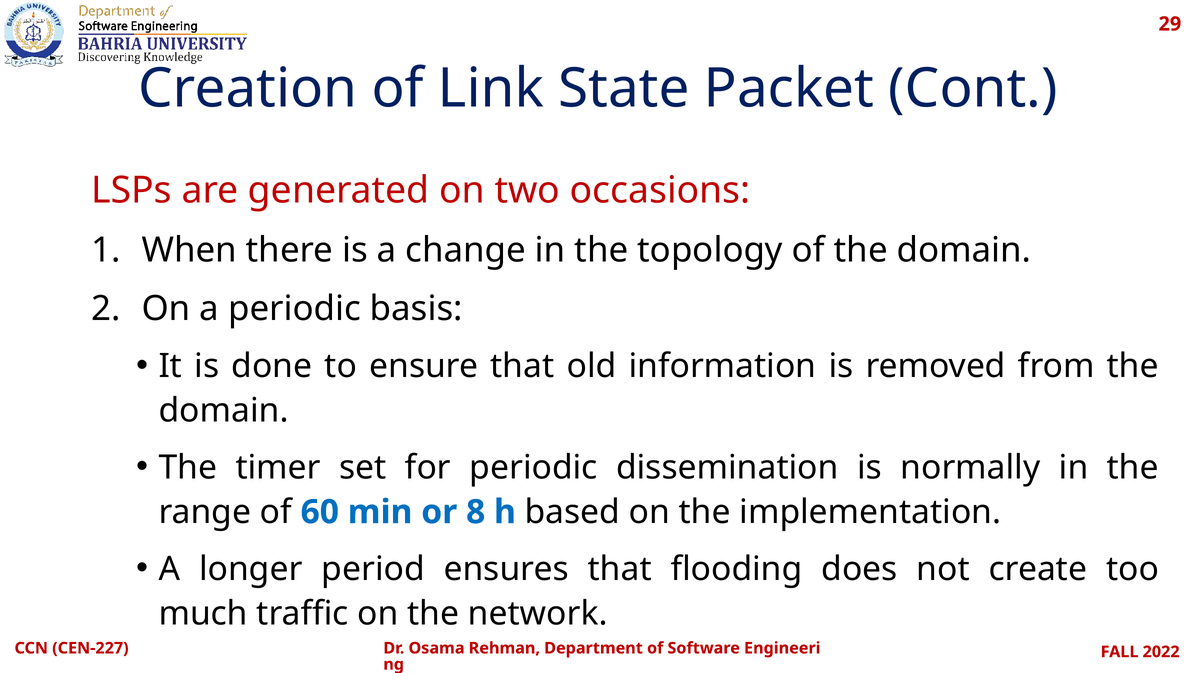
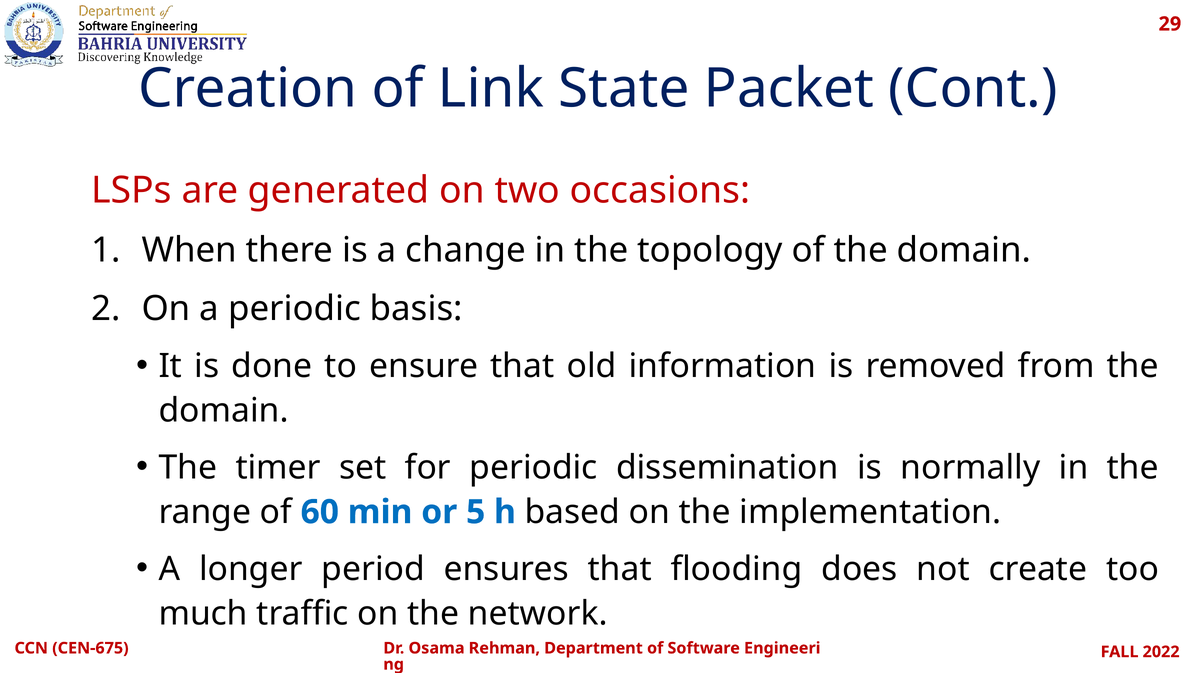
8: 8 -> 5 (476, 512)
CEN-227: CEN-227 -> CEN-675 (90, 648)
